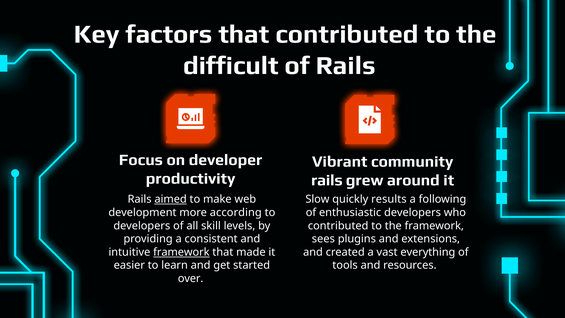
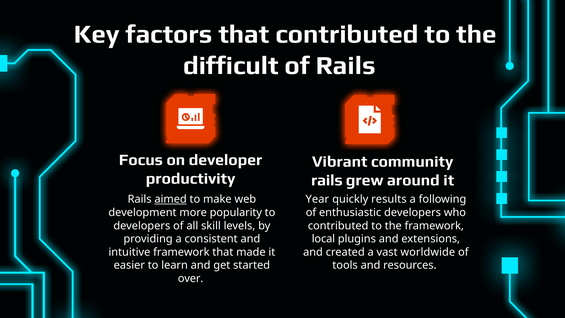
Slow: Slow -> Year (317, 199)
according: according -> popularity (236, 212)
sees: sees -> local (323, 239)
framework underline: present -> none (181, 252)
everything: everything -> worldwide (428, 252)
